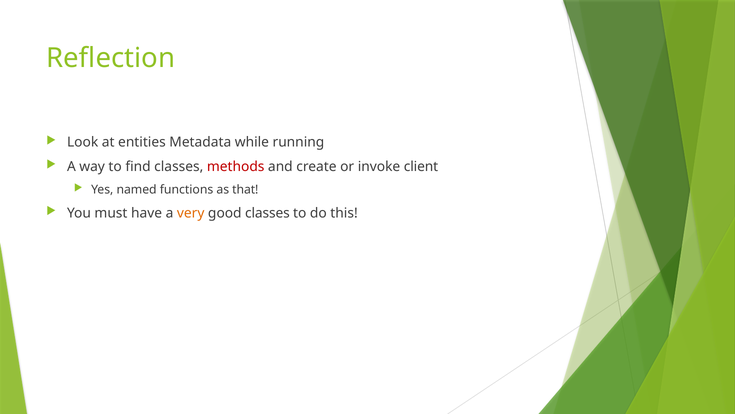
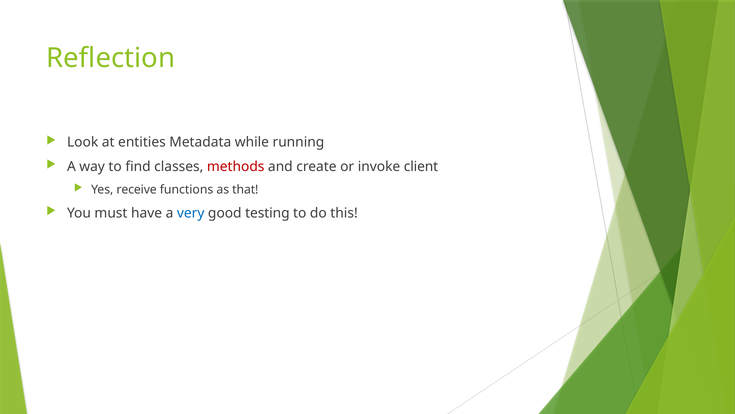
named: named -> receive (137, 190)
very colour: orange -> blue (191, 213)
good classes: classes -> testing (267, 213)
